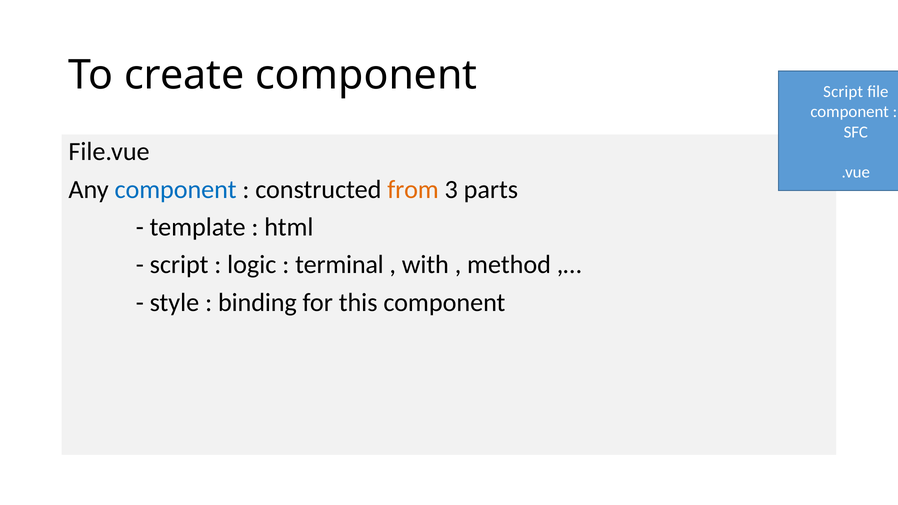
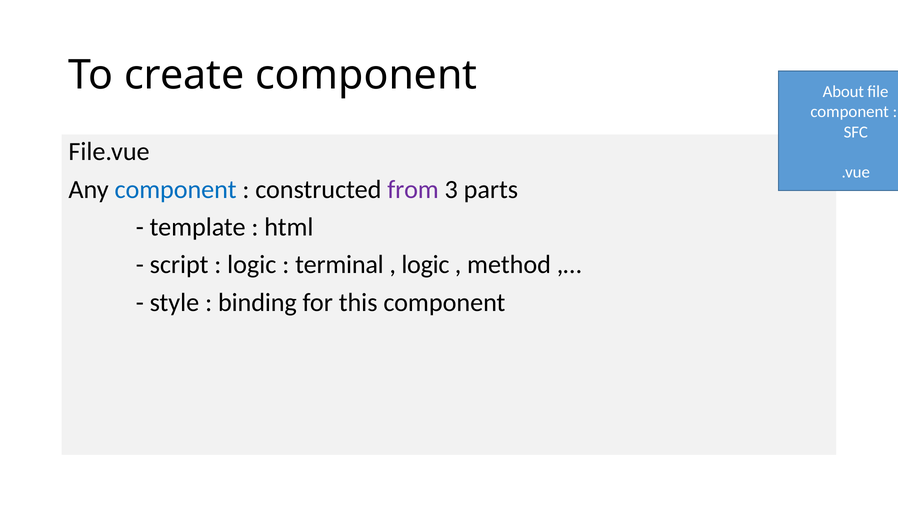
Script: Script -> About (843, 92)
from colour: orange -> purple (413, 189)
with: with -> logic (425, 265)
